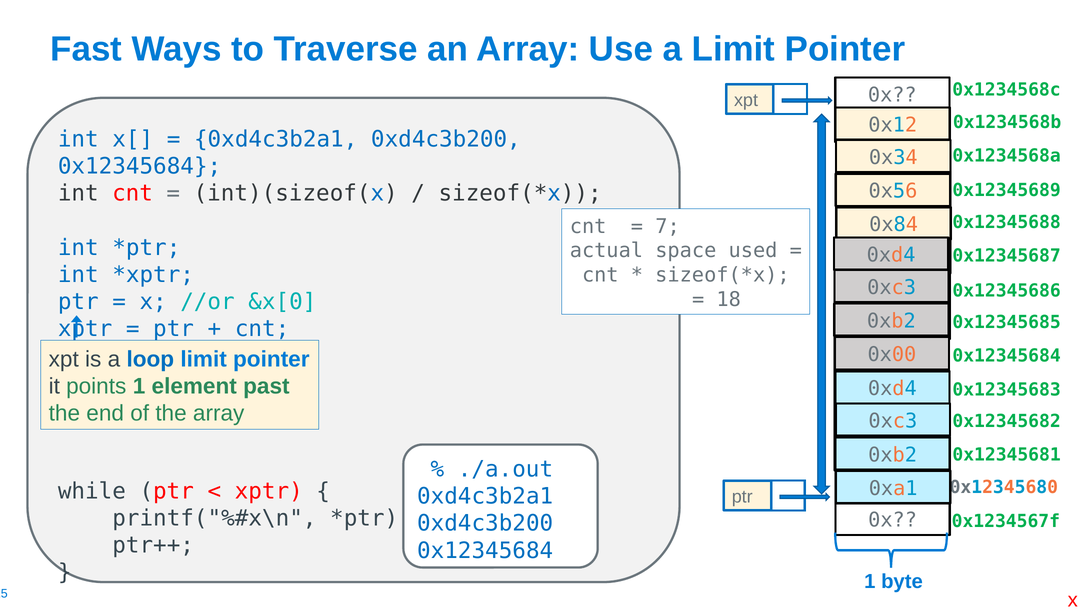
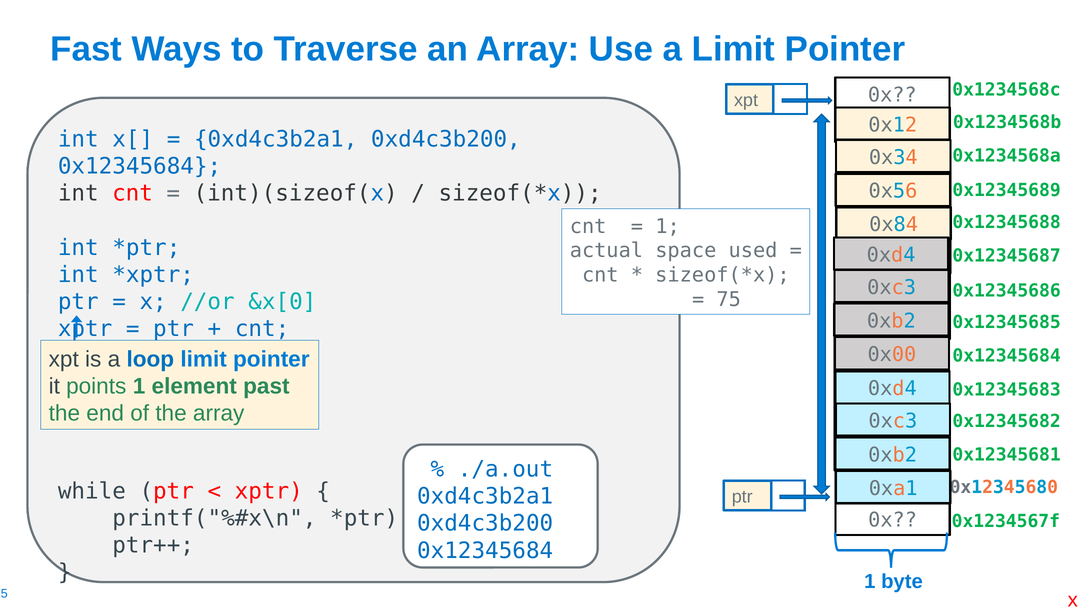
7: 7 -> 1 (668, 226)
18: 18 -> 75 (729, 299)
